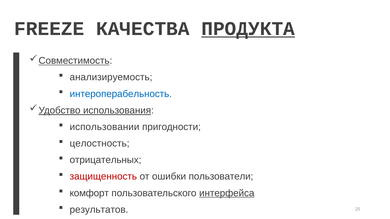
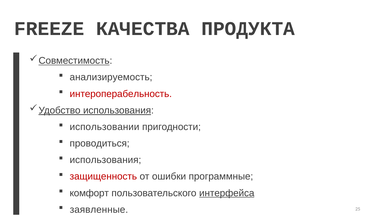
ПРОДУКТА underline: present -> none (248, 29)
интероперабельность colour: blue -> red (121, 94)
целостность: целостность -> проводиться (100, 144)
отрицательных: отрицательных -> использования (105, 160)
пользователи: пользователи -> программные (221, 177)
результатов: результатов -> заявленные (99, 210)
